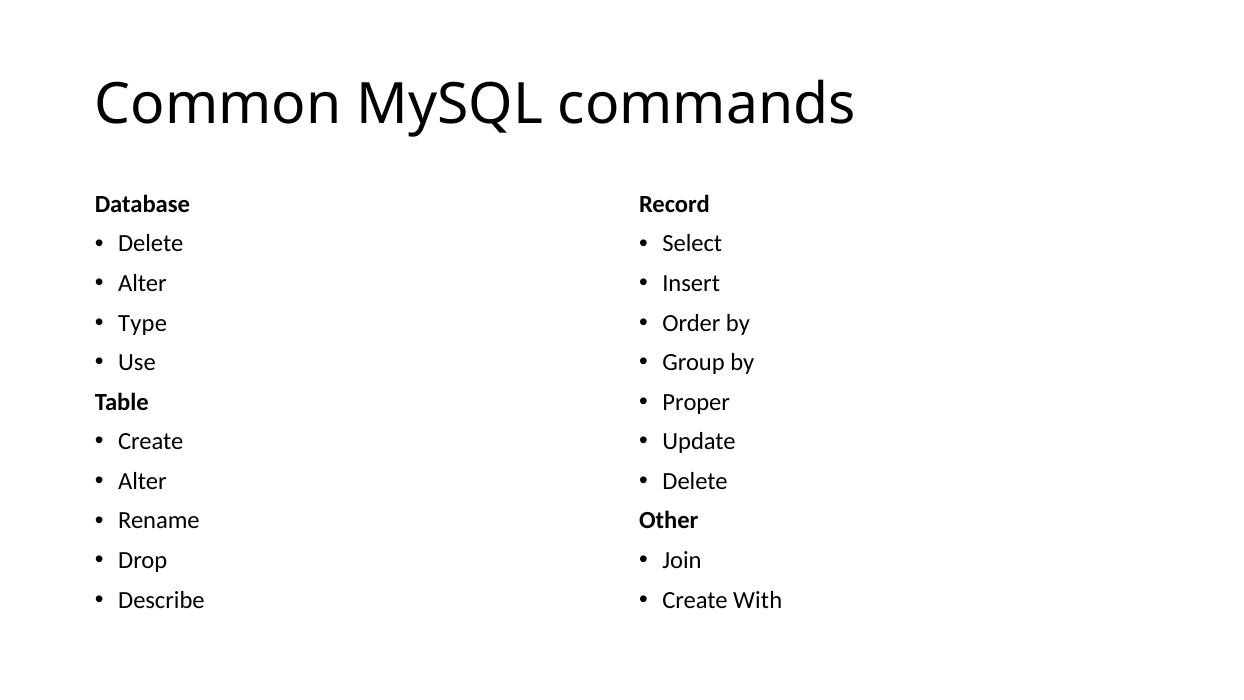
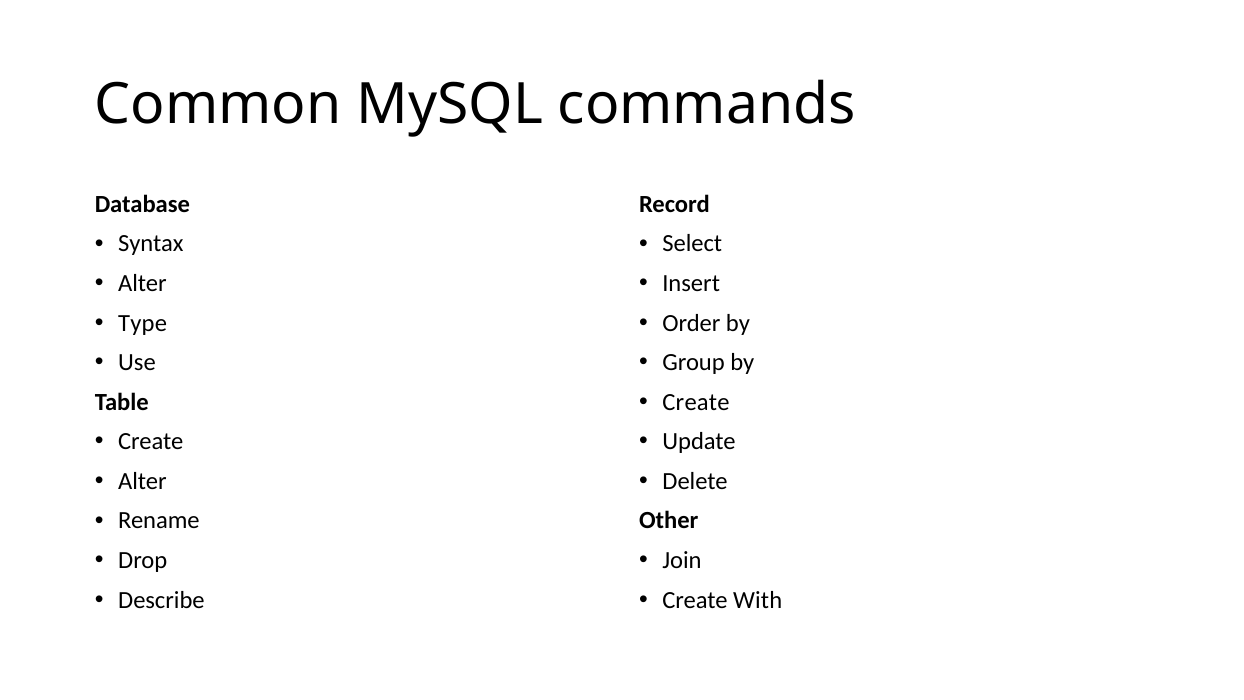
Delete: Delete -> Syntax (151, 244)
Proper: Proper -> Create (696, 402)
